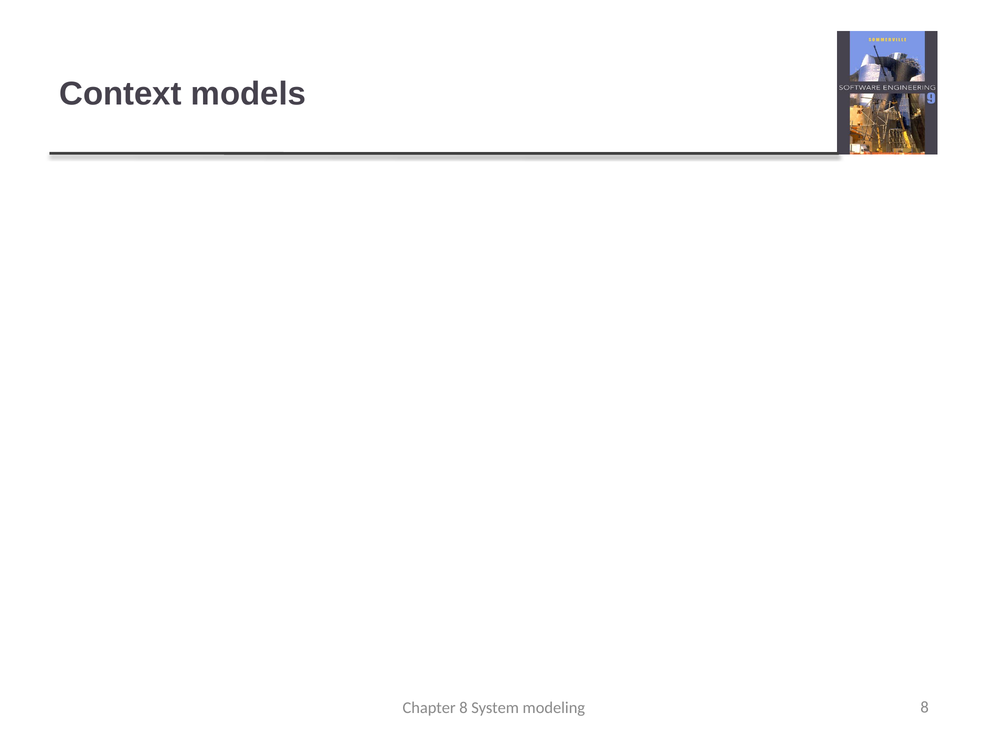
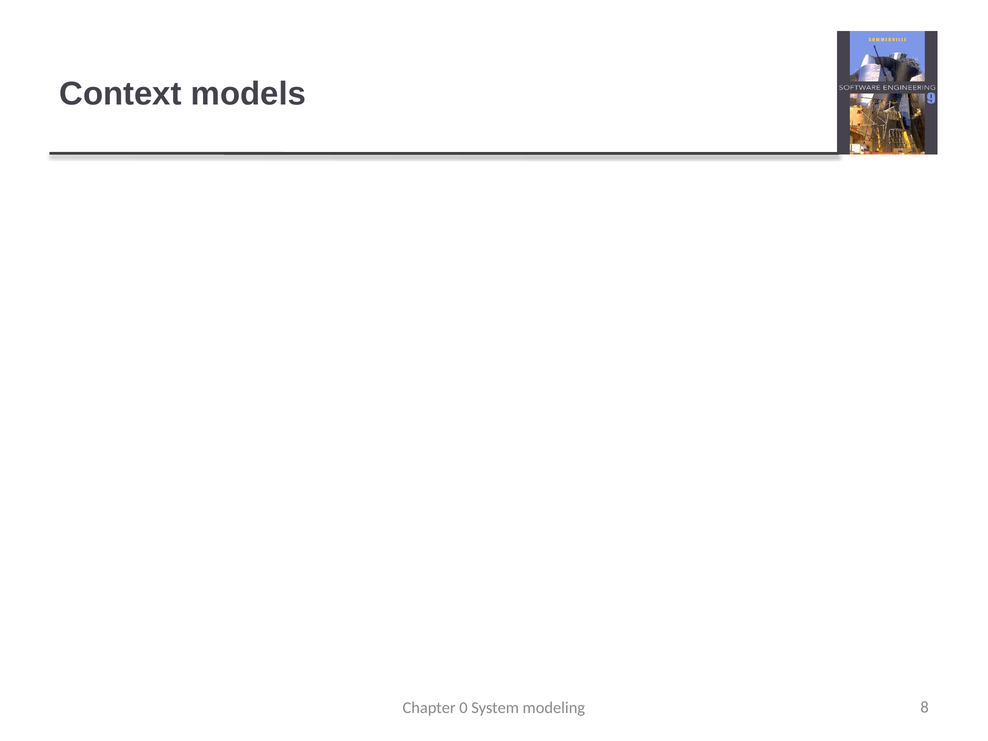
Chapter 8: 8 -> 0 (463, 708)
